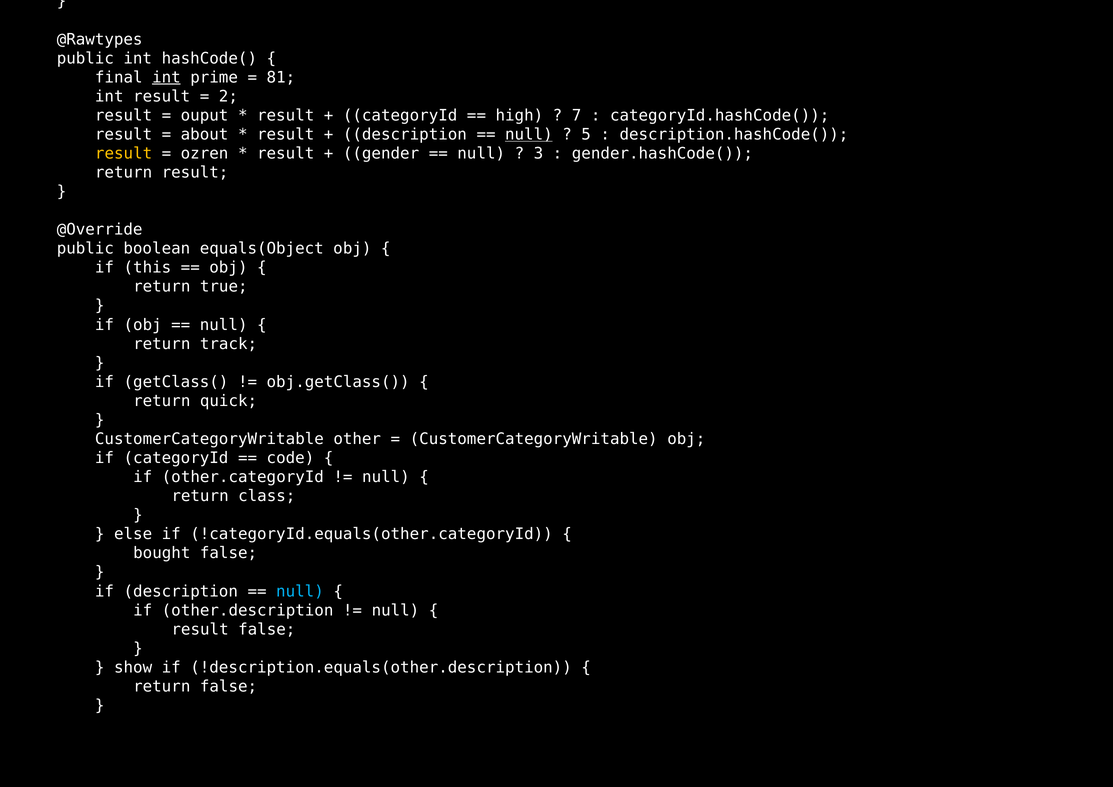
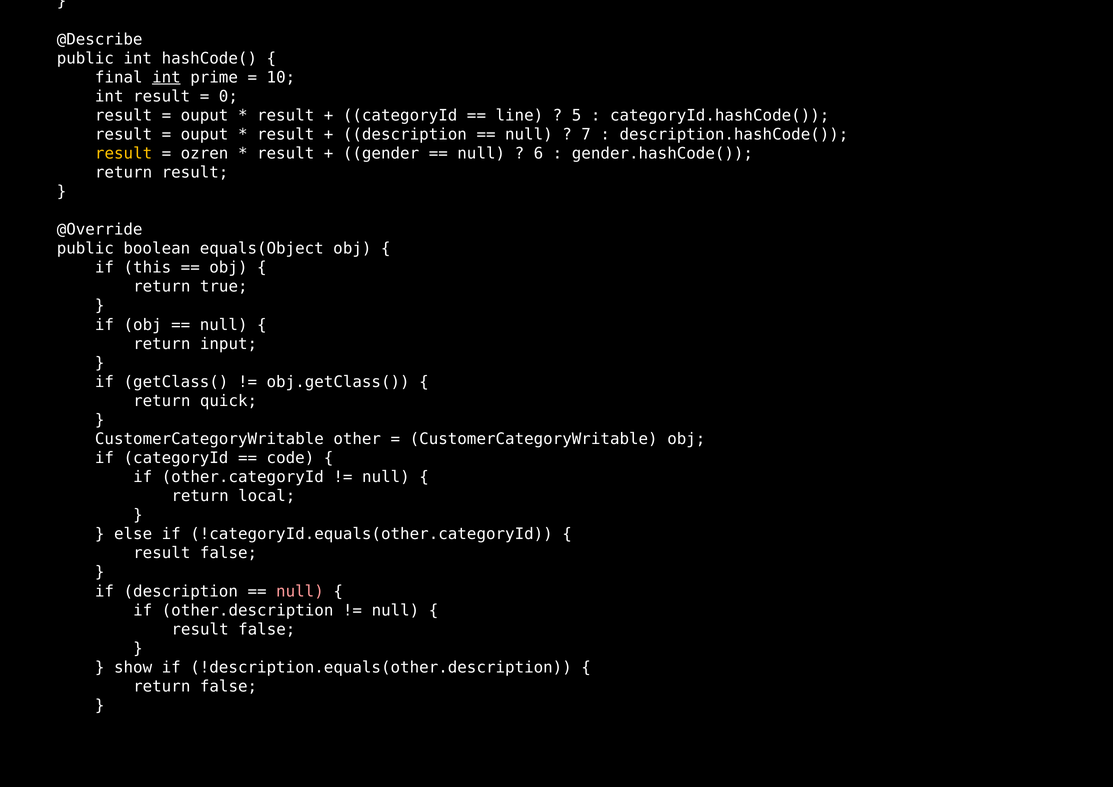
@Rawtypes: @Rawtypes -> @Describe (100, 39)
81: 81 -> 10 (281, 77)
2: 2 -> 0 (228, 96)
high: high -> line (519, 115)
7: 7 -> 5 (577, 115)
about: about -> ouput (205, 134)
null underline: present -> none (529, 134)
5: 5 -> 7 (586, 134)
3: 3 -> 6 (538, 153)
track: track -> input (229, 344)
class: class -> local (267, 496)
bought: bought -> result (162, 553)
null colour: light blue -> pink (300, 591)
